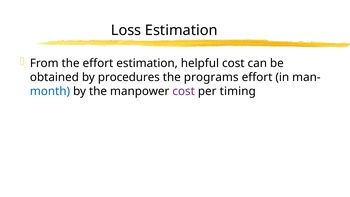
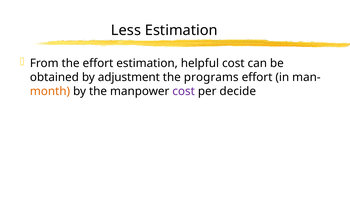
Loss: Loss -> Less (126, 30)
procedures: procedures -> adjustment (129, 77)
month colour: blue -> orange (50, 91)
timing: timing -> decide (238, 91)
